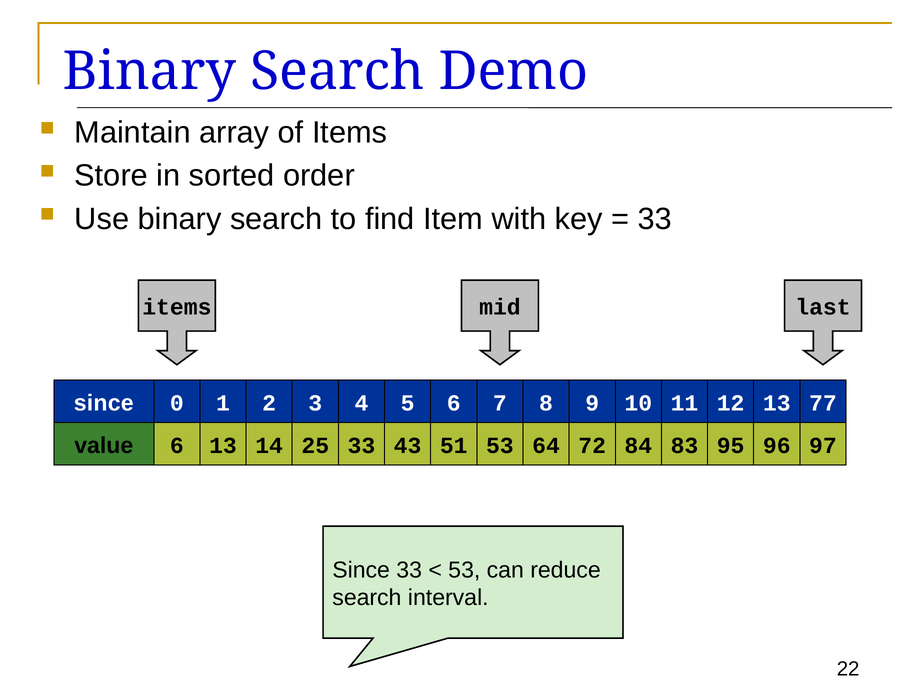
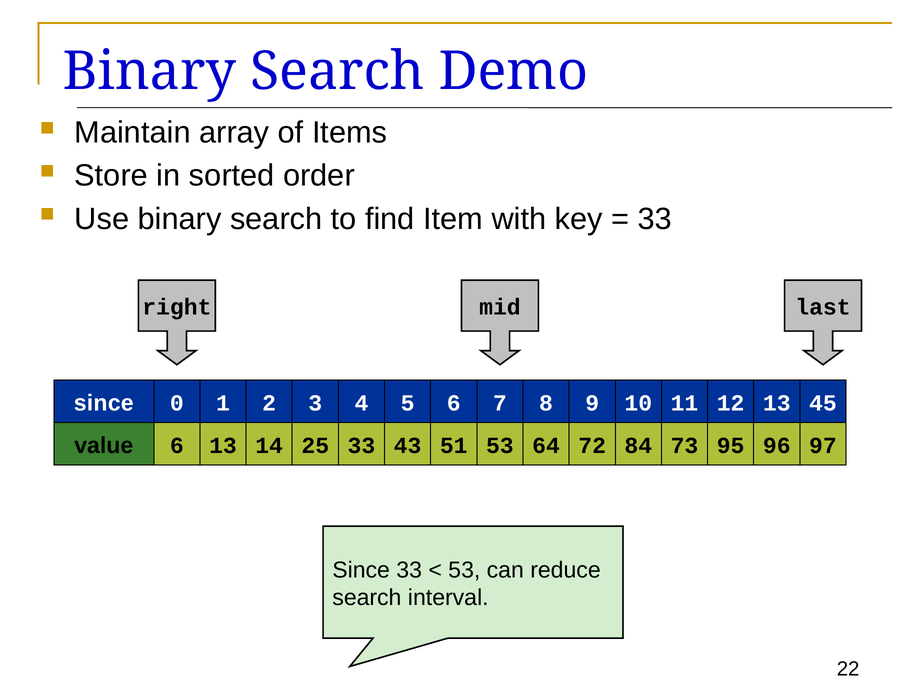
items: items -> right (177, 307)
77: 77 -> 45 (823, 403)
83: 83 -> 73 (684, 446)
